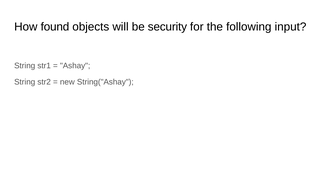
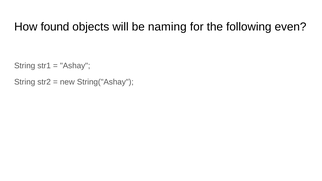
security: security -> naming (167, 27)
input: input -> even (291, 27)
